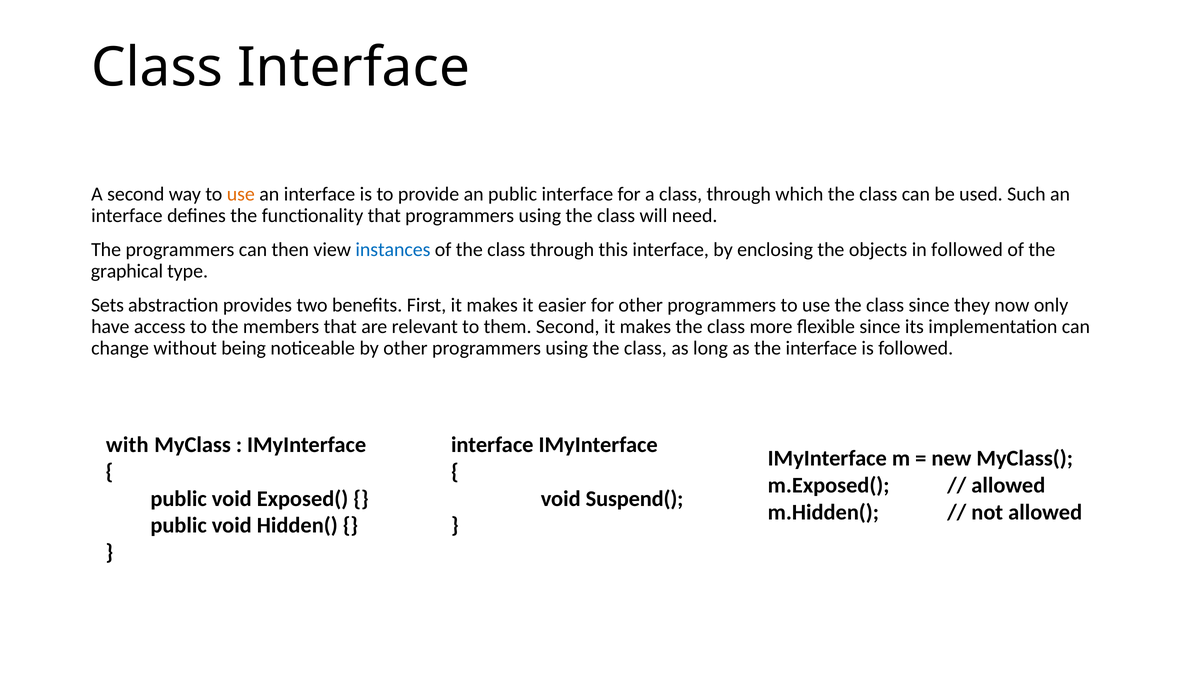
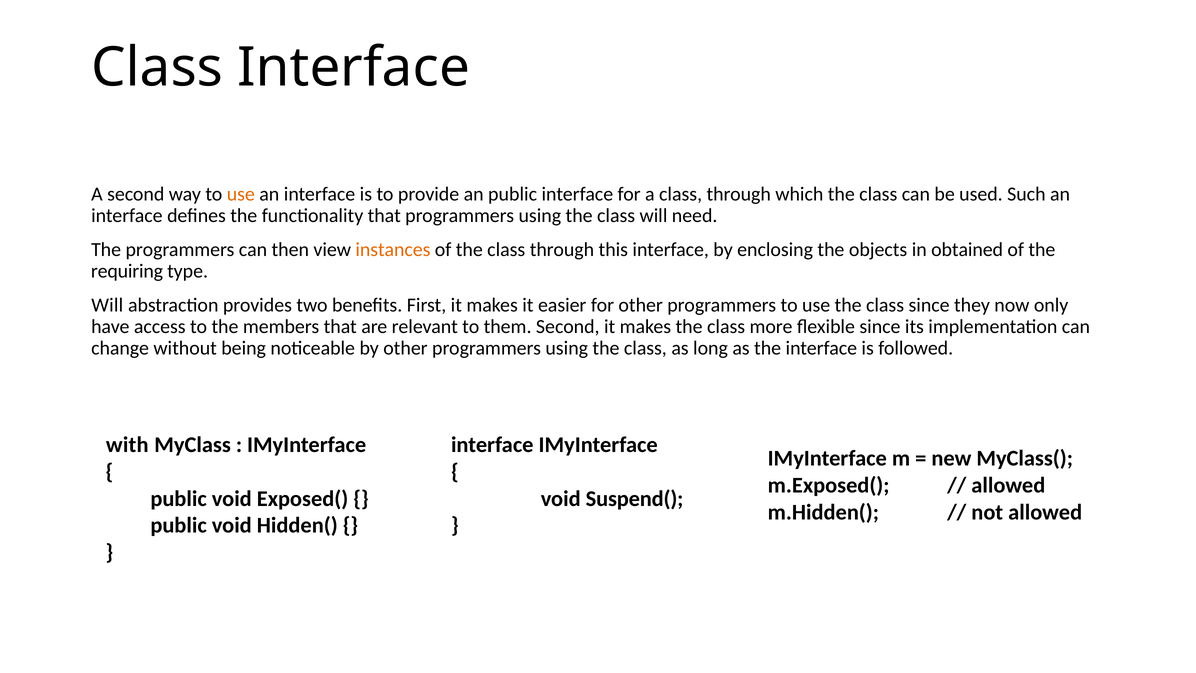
instances colour: blue -> orange (393, 250)
in followed: followed -> obtained (967, 250)
graphical: graphical -> requiring (127, 271)
Sets: Sets -> Will (107, 305)
